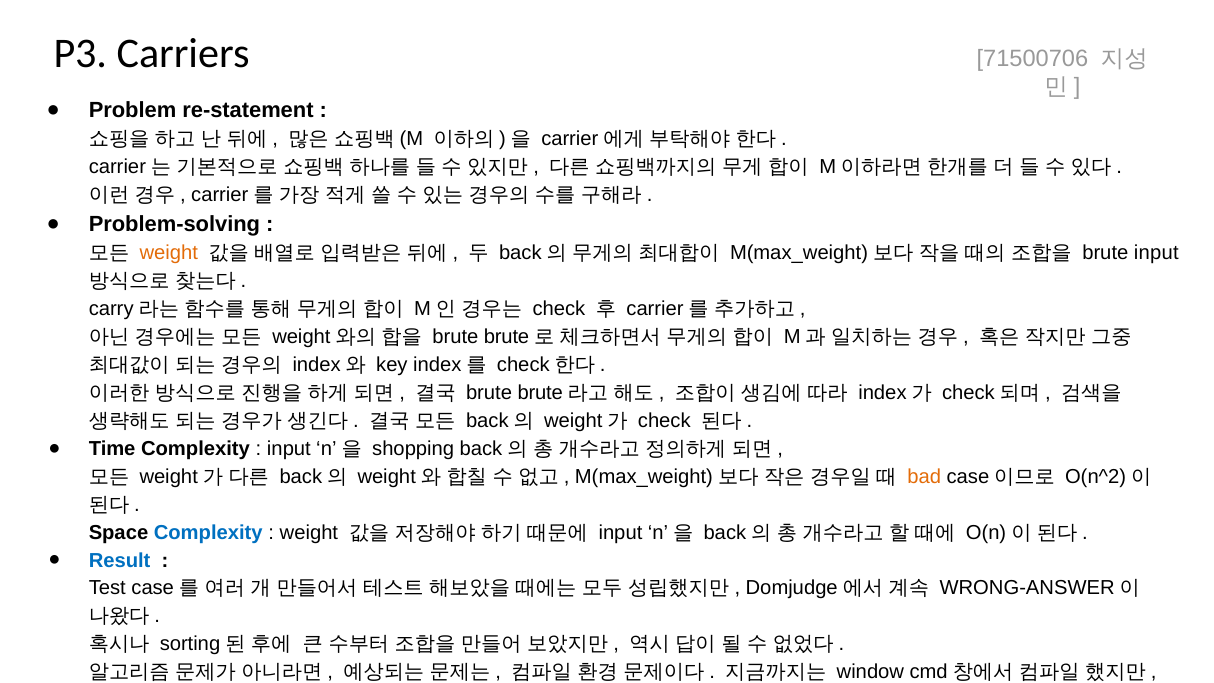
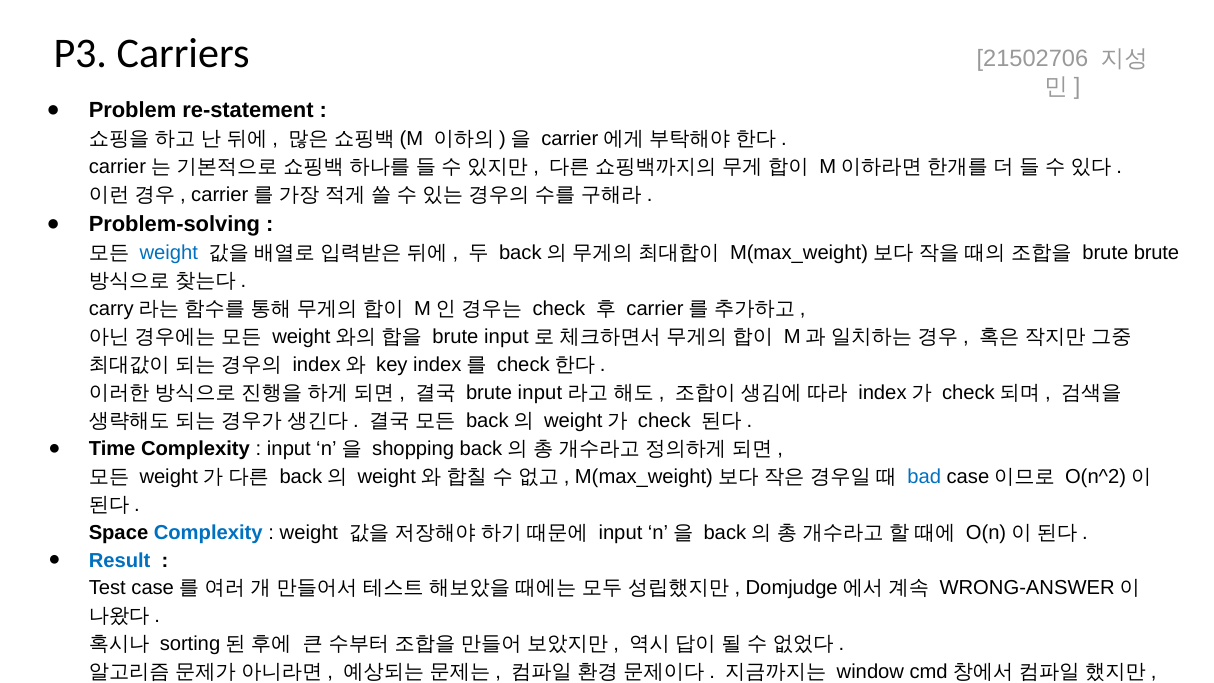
71500706: 71500706 -> 21502706 (1032, 58)
weight colour: orange -> blue (169, 253)
brute input: input -> brute (1156, 253)
brute: brute -> input (506, 337)
brute: brute -> input (540, 393)
bad colour: orange -> blue (924, 477)
